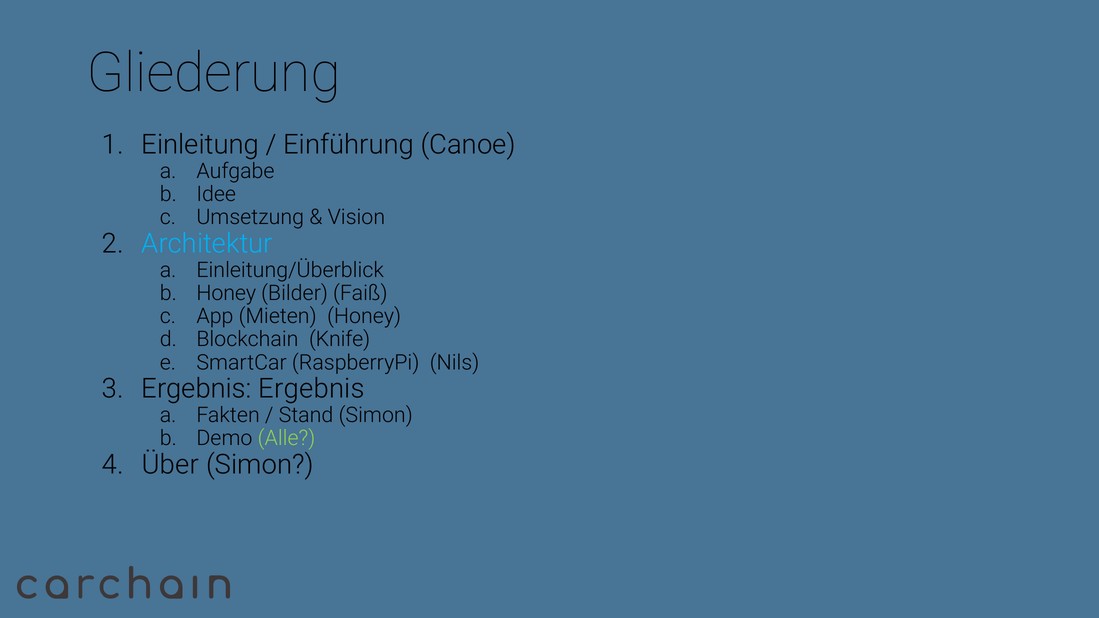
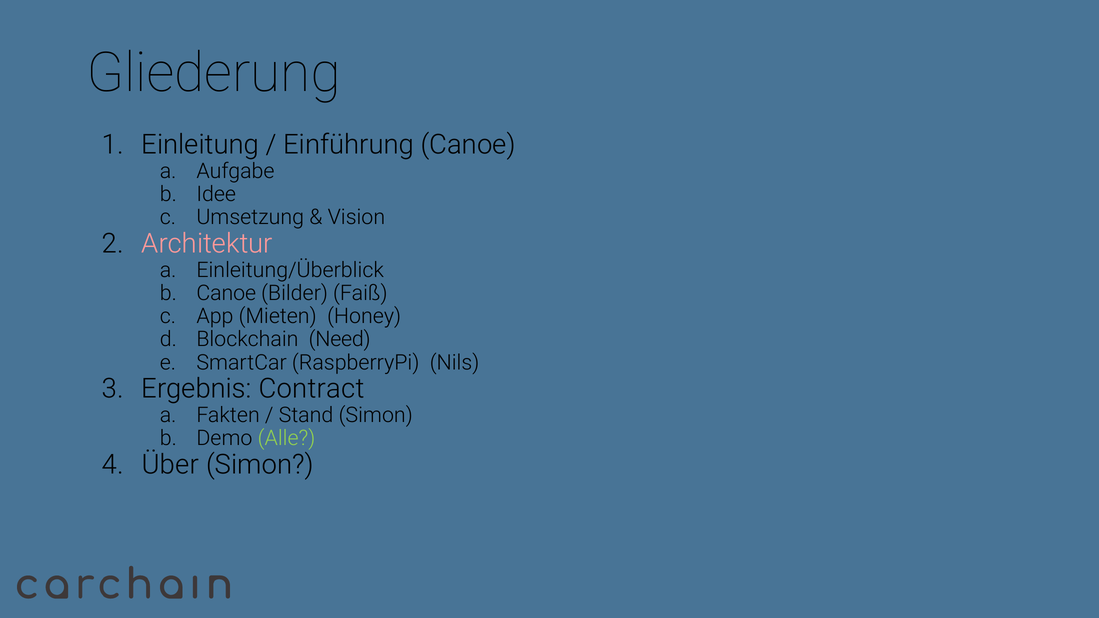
Architektur colour: light blue -> pink (207, 244)
Honey: Honey -> Canoe (226, 293)
Knife: Knife -> Need (340, 339)
Ergebnis Ergebnis: Ergebnis -> Contract (312, 389)
